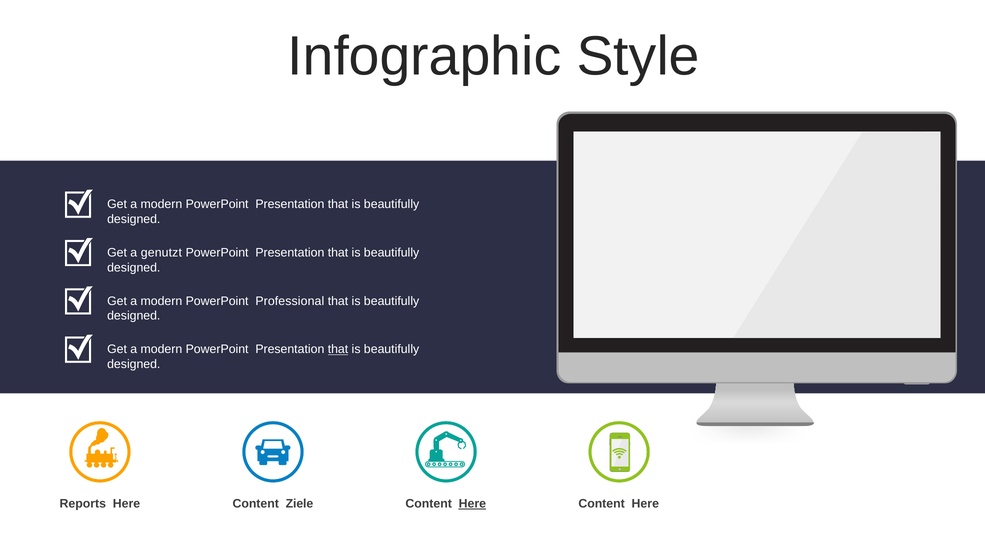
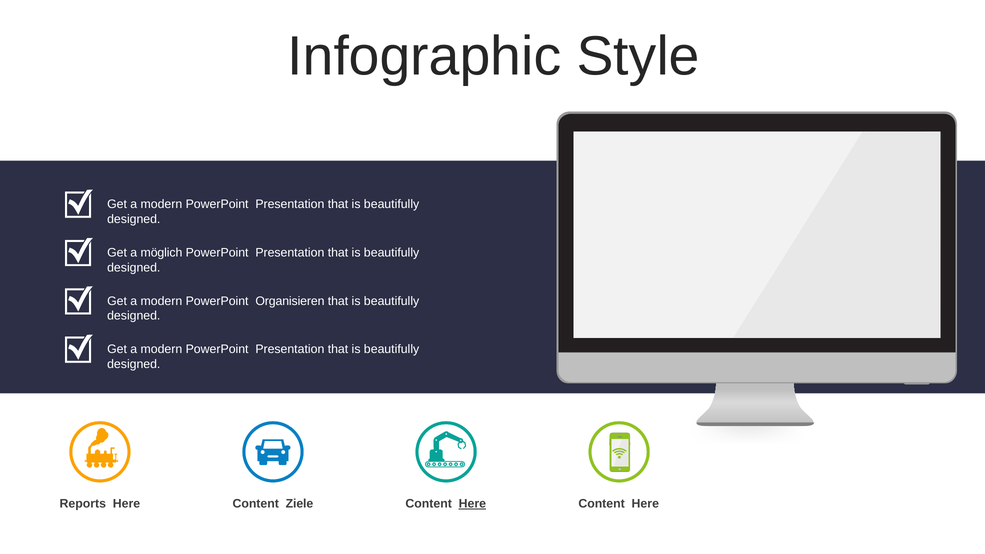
genutzt: genutzt -> möglich (161, 253)
Professional: Professional -> Organisieren (290, 301)
that underline: present -> none (338, 349)
